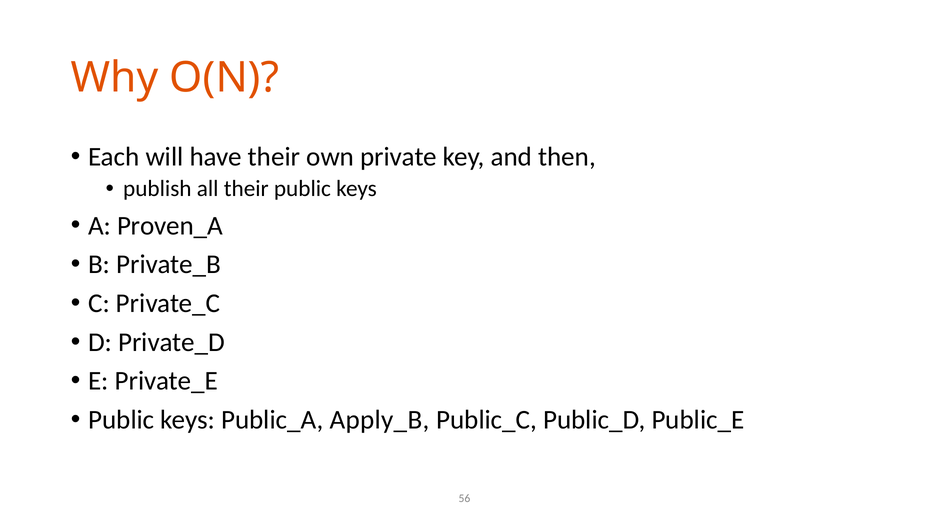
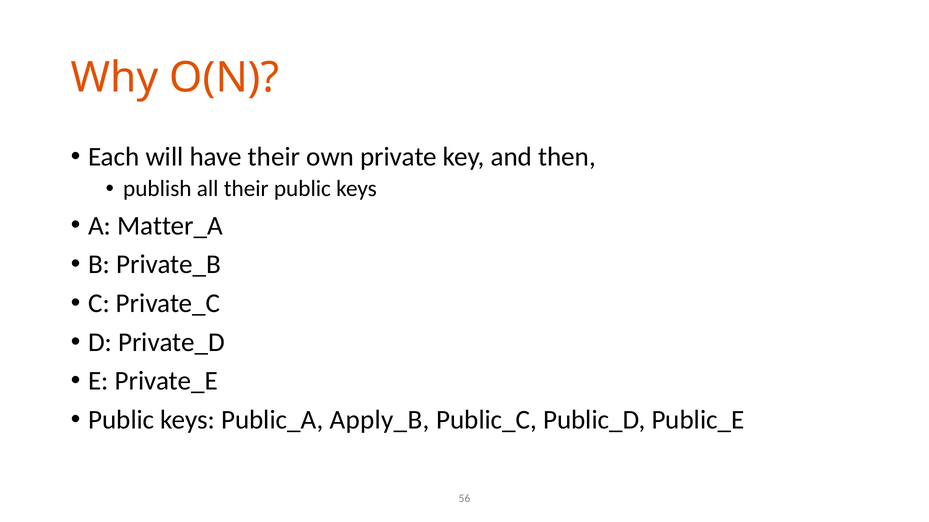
Proven_A: Proven_A -> Matter_A (170, 226)
